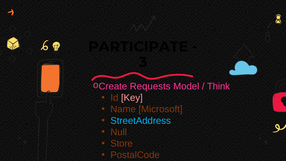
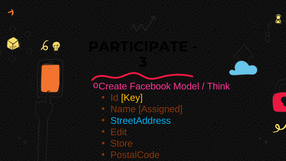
Requests: Requests -> Facebook (150, 86)
Key colour: pink -> yellow (132, 98)
Microsoft: Microsoft -> Assigned (161, 109)
Null: Null -> Edit (119, 132)
